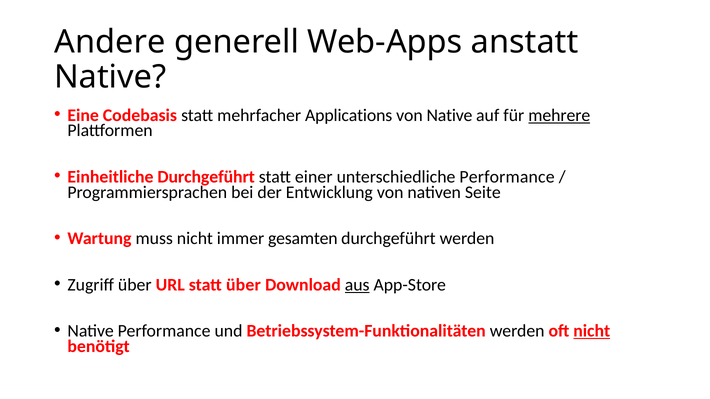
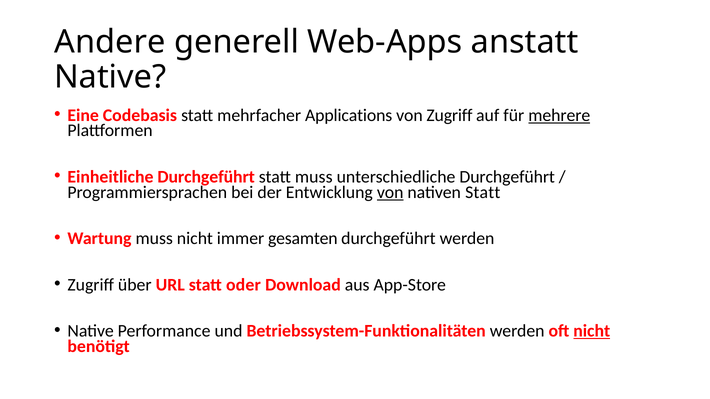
von Native: Native -> Zugriff (449, 115)
statt einer: einer -> muss (314, 177)
unterschiedliche Performance: Performance -> Durchgeführt (507, 177)
von underline: none -> present (390, 192)
nativen Seite: Seite -> Statt (483, 192)
statt über: über -> oder (243, 285)
aus underline: present -> none (357, 285)
